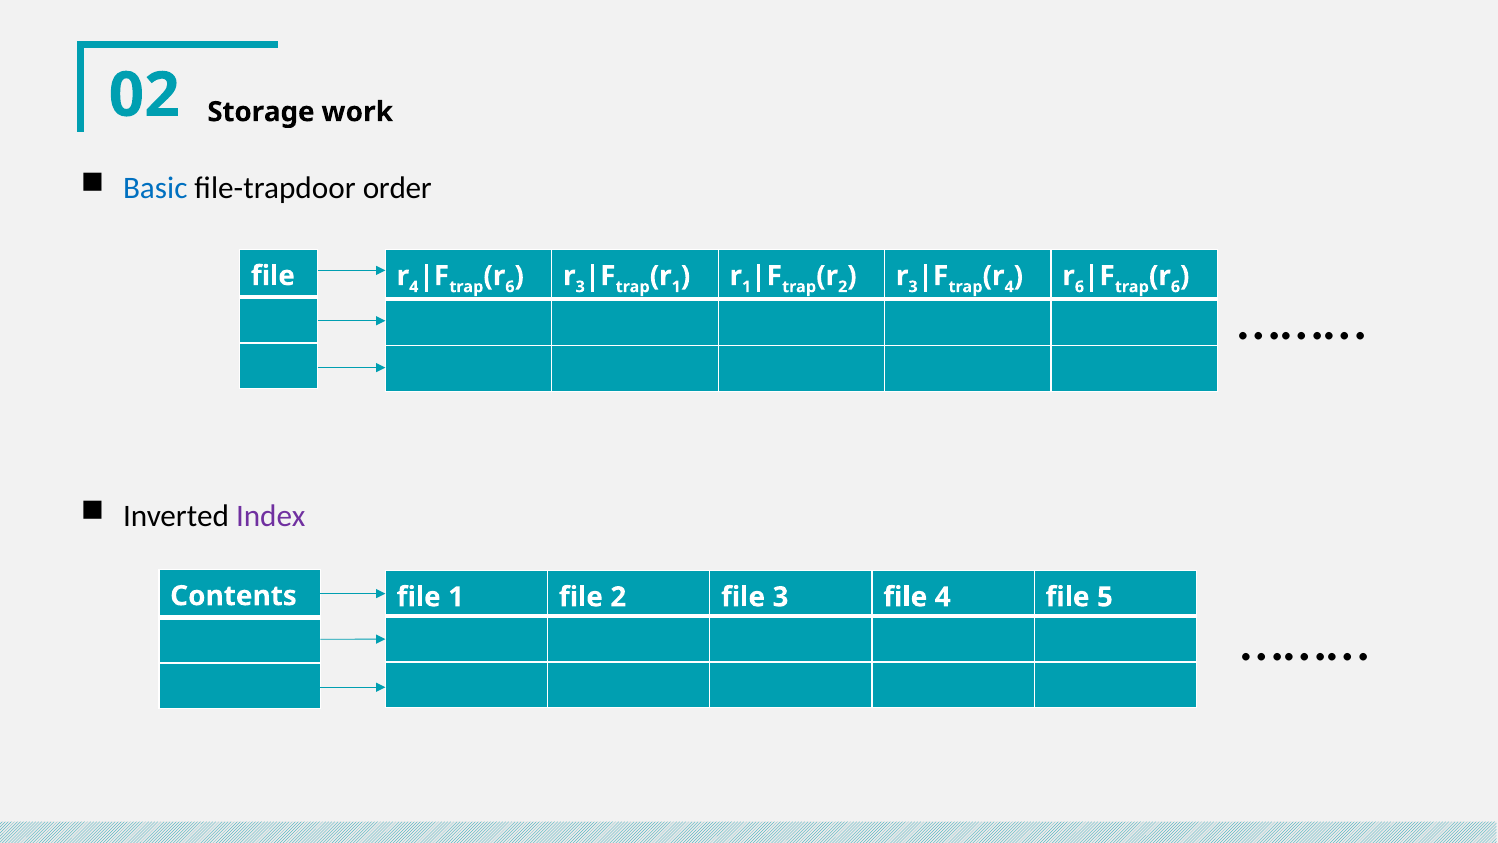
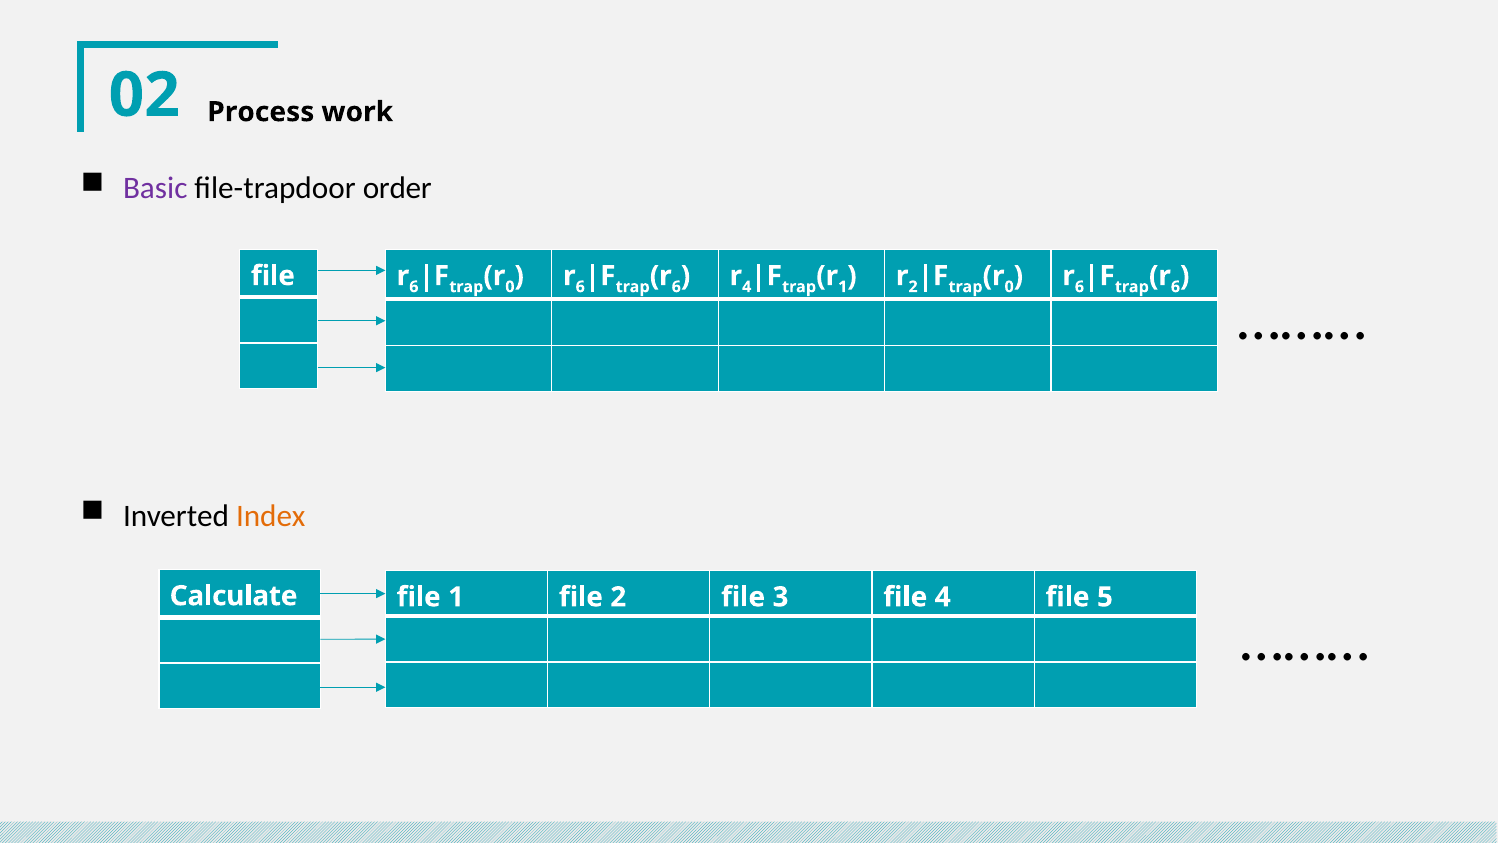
Storage: Storage -> Process (261, 112)
Basic colour: blue -> purple (155, 188)
4: 4 -> 6 (414, 287)
6: 6 -> 0 (510, 287)
3: 3 -> 6 (580, 287)
1: 1 -> 6 (676, 287)
1: 1 -> 4 (747, 287)
2: 2 -> 1 (843, 287)
3: 3 -> 2 (913, 287)
4: 4 -> 0 (1009, 287)
Index colour: purple -> orange (271, 516)
Contents: Contents -> Calculate (234, 596)
